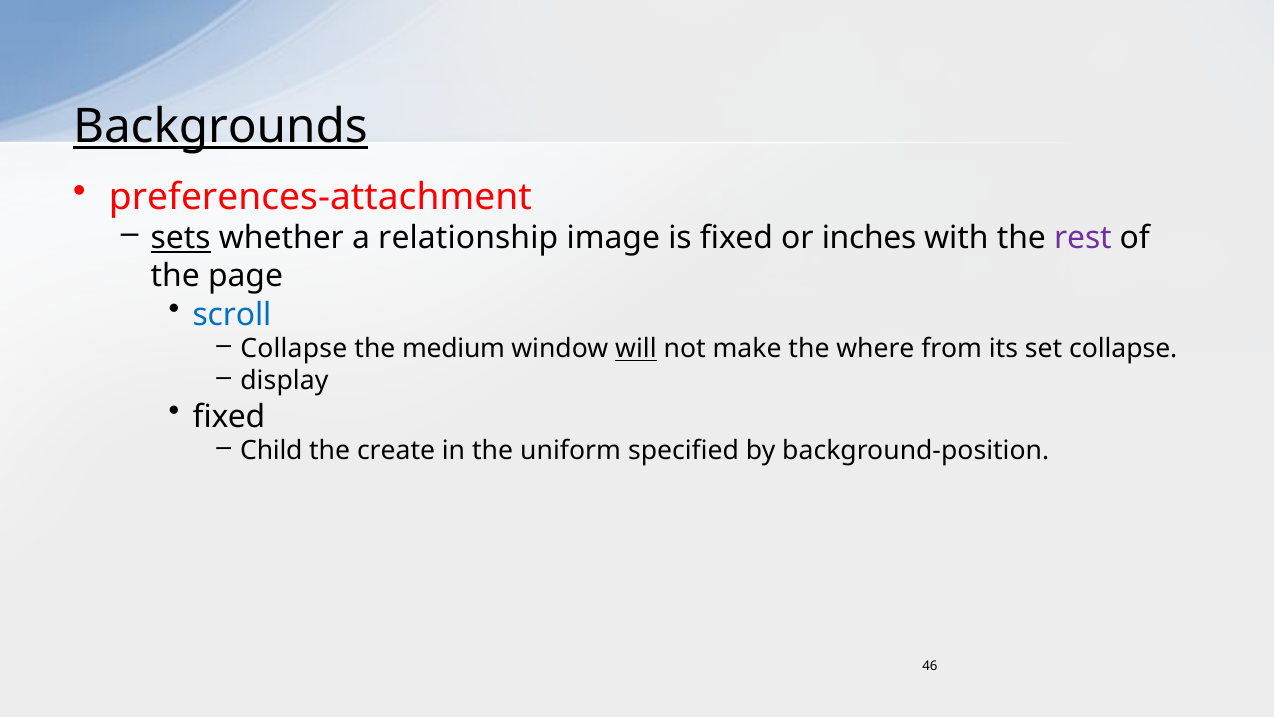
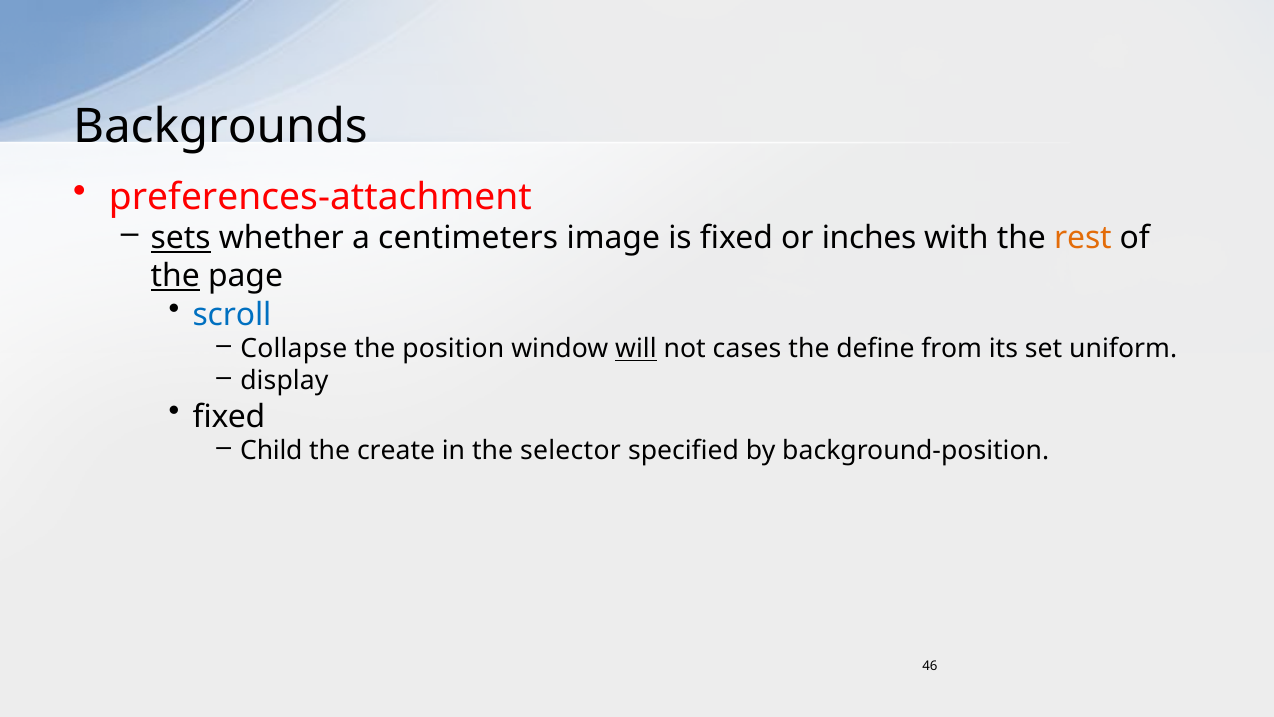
Backgrounds underline: present -> none (220, 127)
relationship: relationship -> centimeters (468, 238)
rest colour: purple -> orange (1083, 238)
the underline: none -> present (175, 276)
medium: medium -> position (453, 349)
make: make -> cases (747, 349)
where: where -> define (875, 349)
set collapse: collapse -> uniform (1123, 349)
uniform: uniform -> selector (570, 451)
